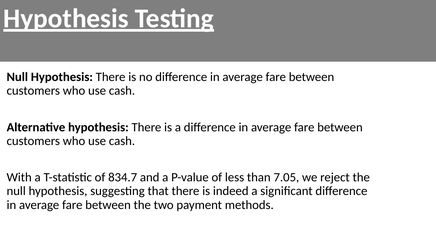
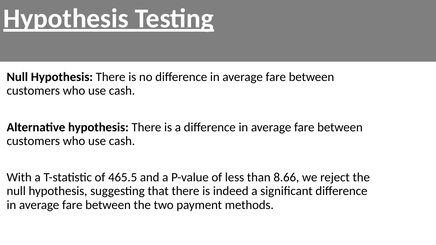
834.7: 834.7 -> 465.5 (123, 178)
7.05: 7.05 -> 8.66 (286, 178)
